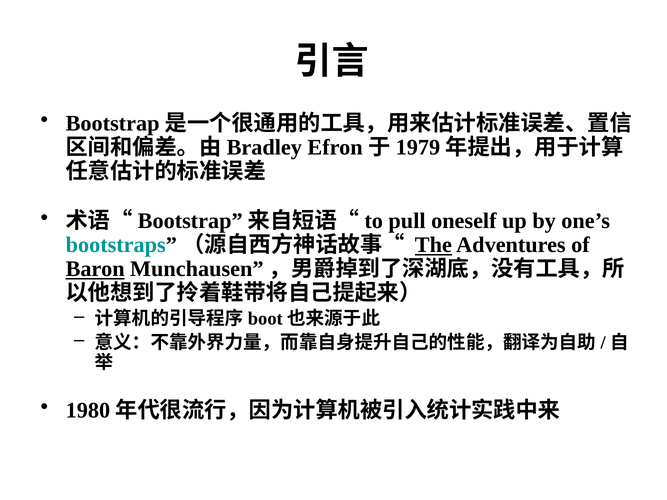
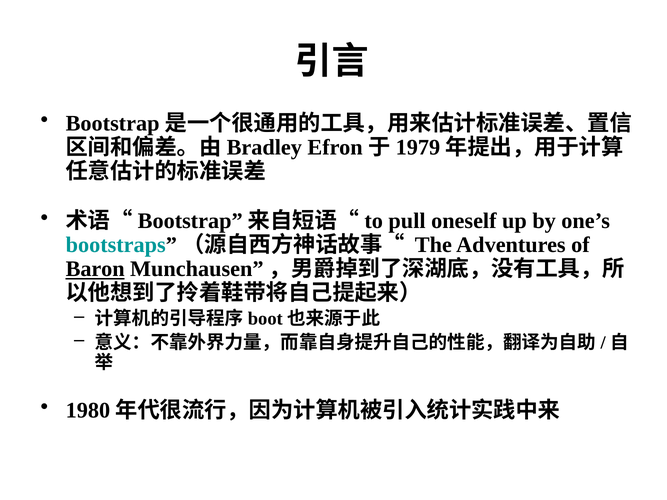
The underline: present -> none (433, 245)
